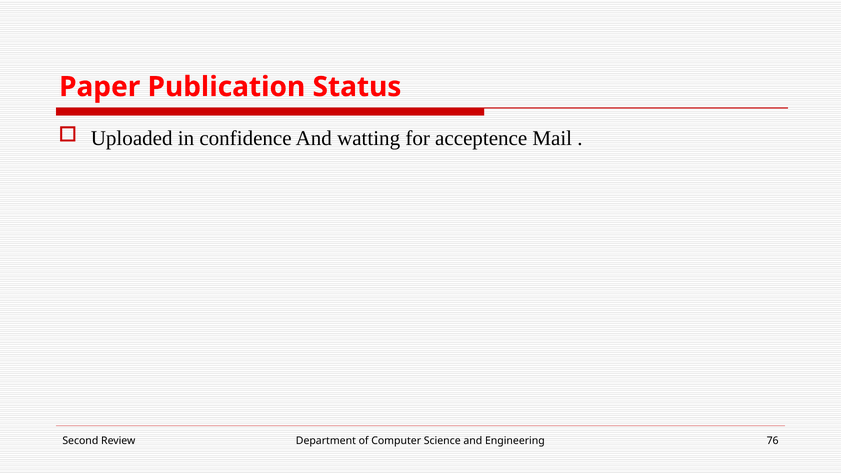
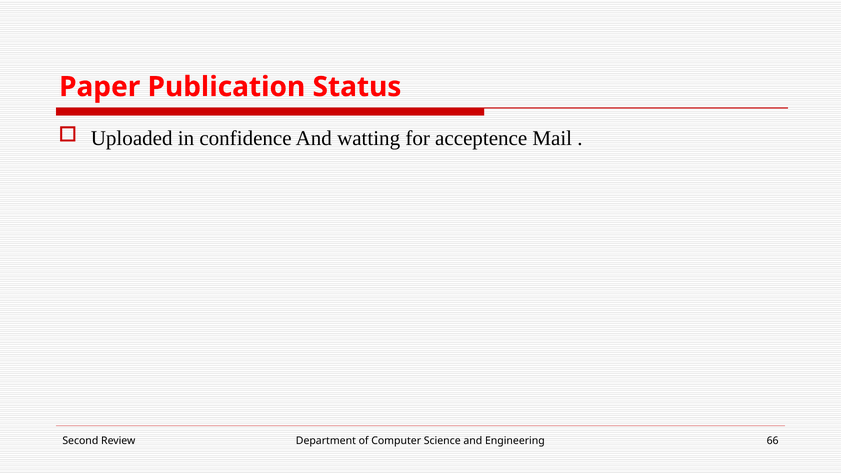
76: 76 -> 66 (773, 441)
